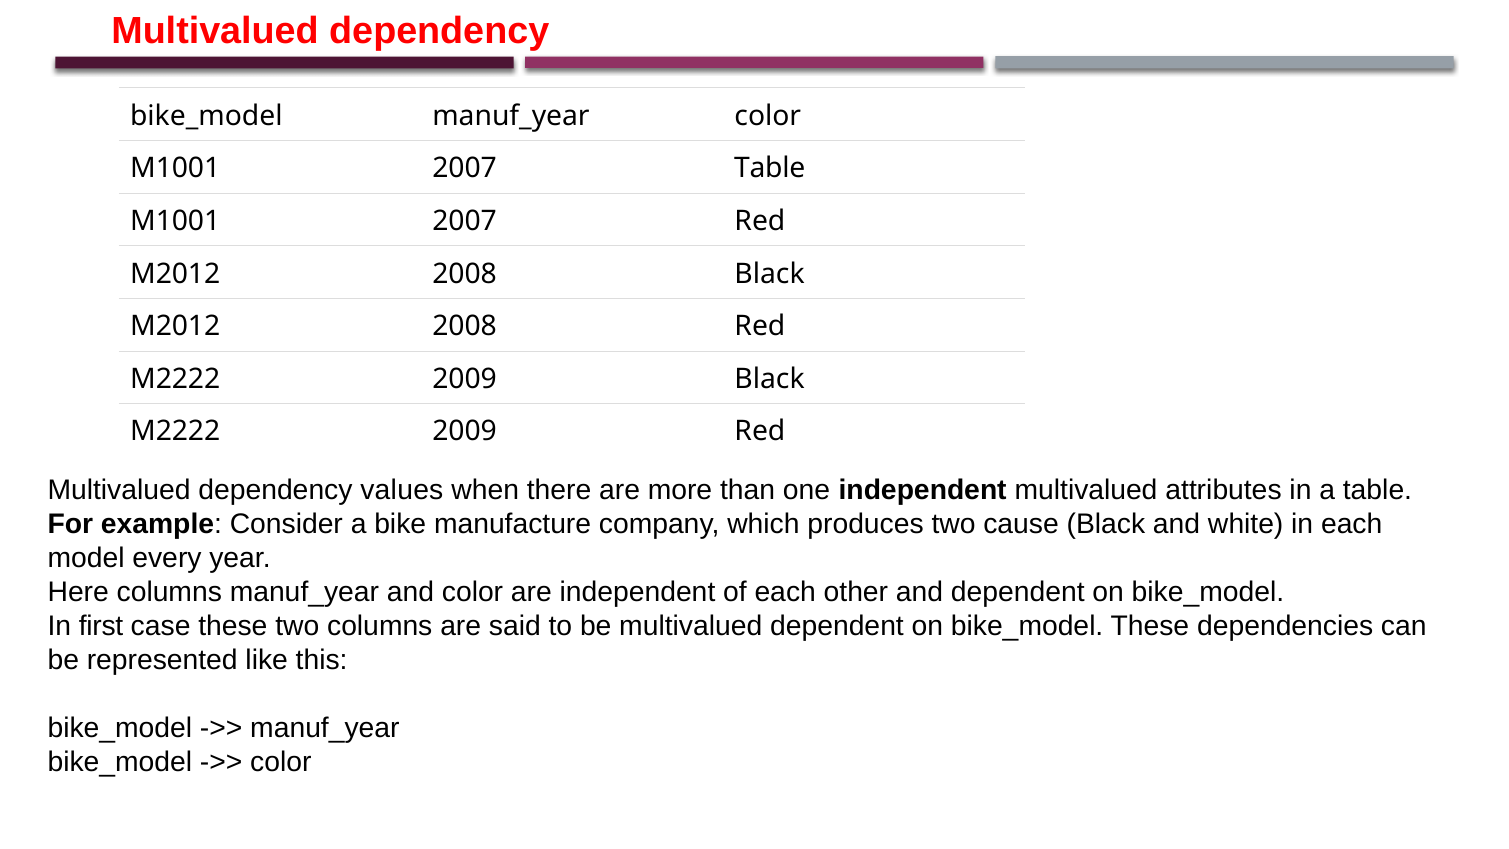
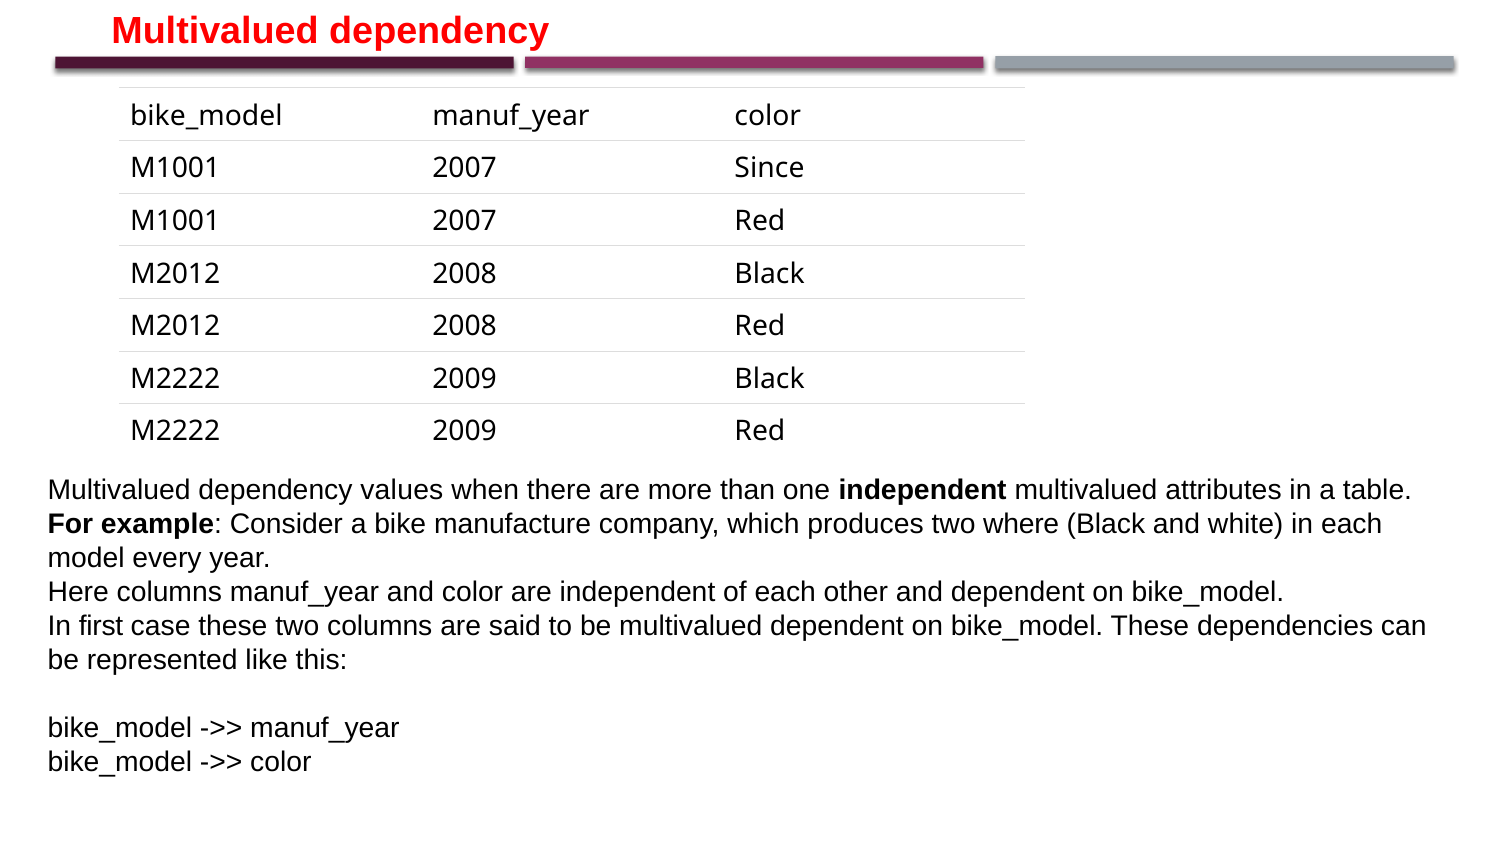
2007 Table: Table -> Since (770, 168)
cause: cause -> where (1021, 524)
